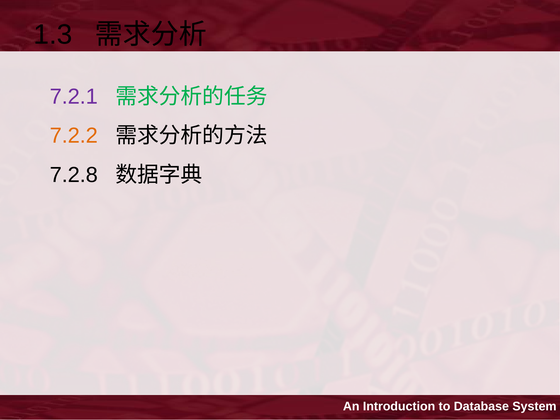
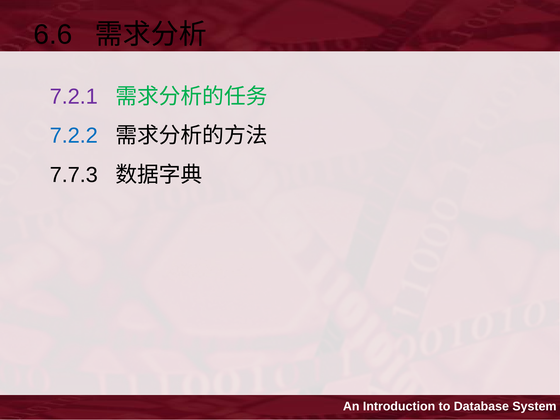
1.3: 1.3 -> 6.6 (53, 34)
7.2.2 colour: orange -> blue (74, 136)
7.2.8: 7.2.8 -> 7.7.3 (74, 175)
